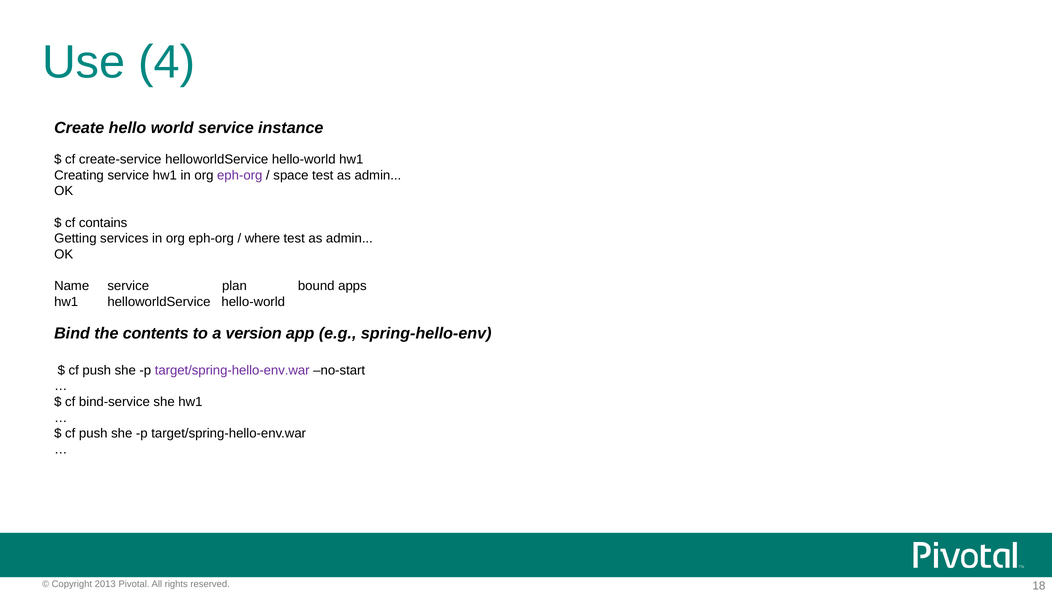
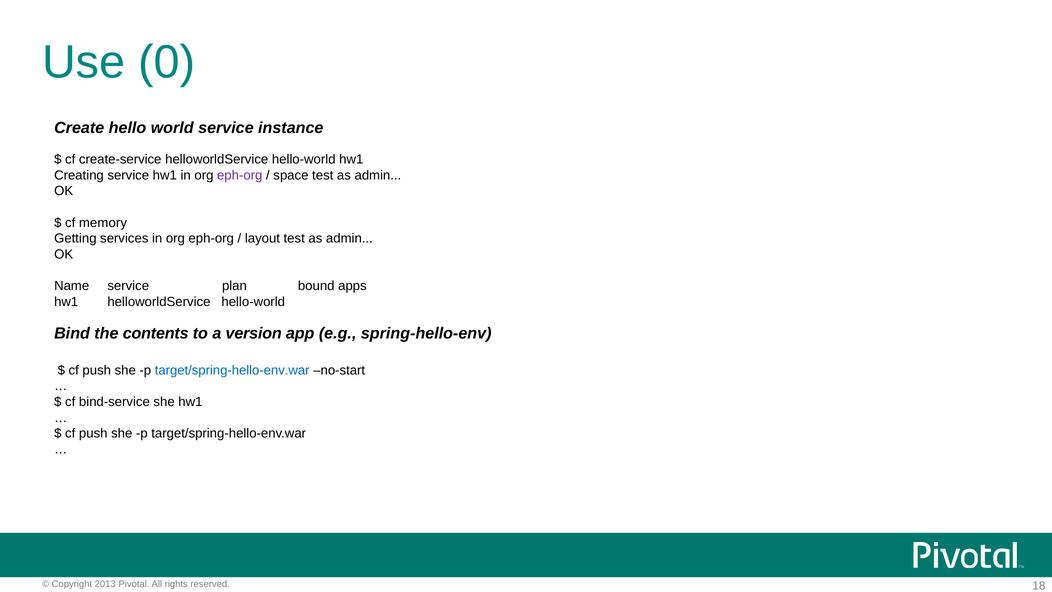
4: 4 -> 0 (167, 62)
contains: contains -> memory (103, 223)
where: where -> layout (262, 238)
target/spring-hello-env.war colour: purple -> blue (232, 370)
